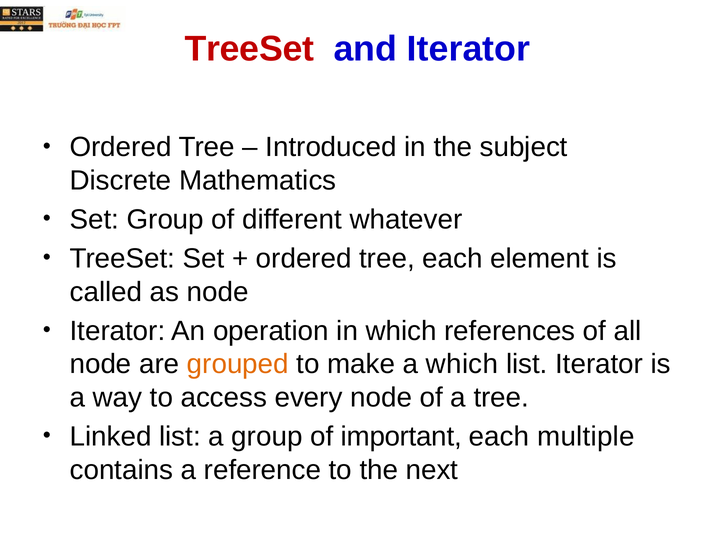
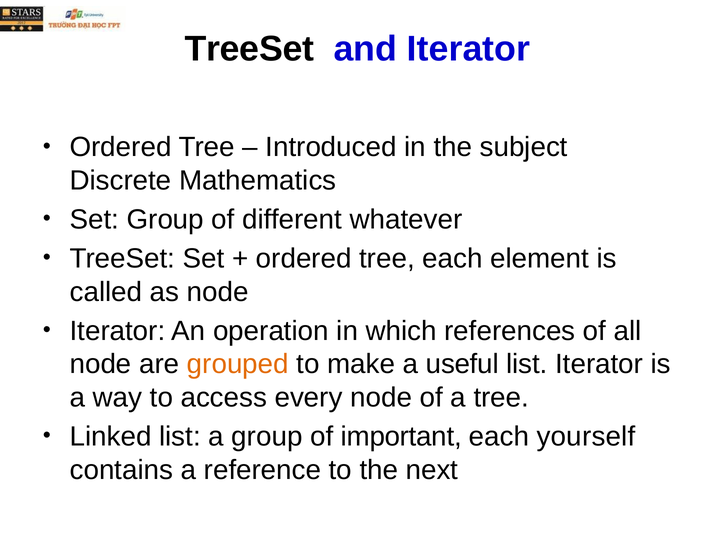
TreeSet colour: red -> black (249, 49)
a which: which -> useful (462, 364)
multiple: multiple -> yourself (586, 437)
